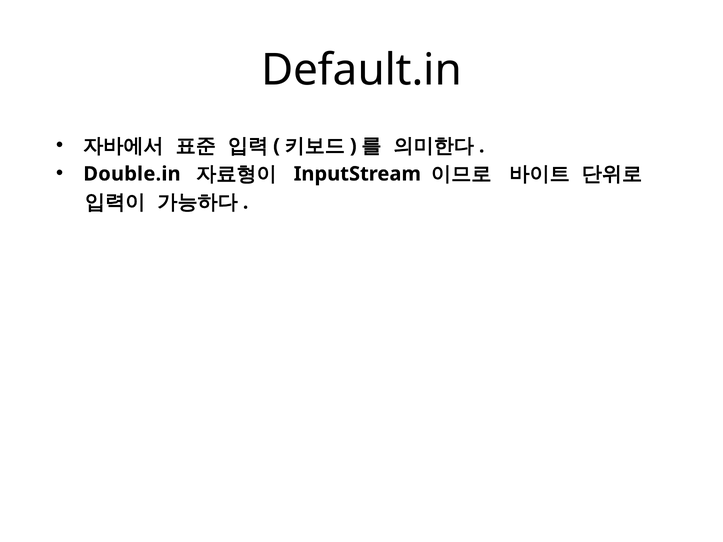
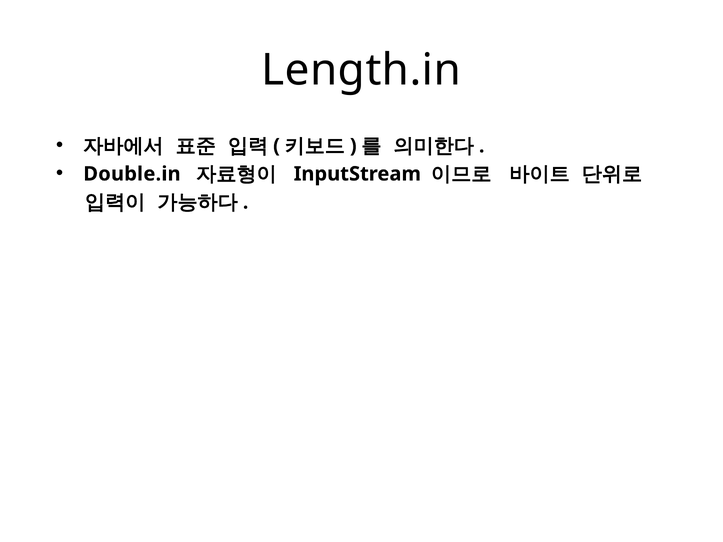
Default.in: Default.in -> Length.in (361, 70)
